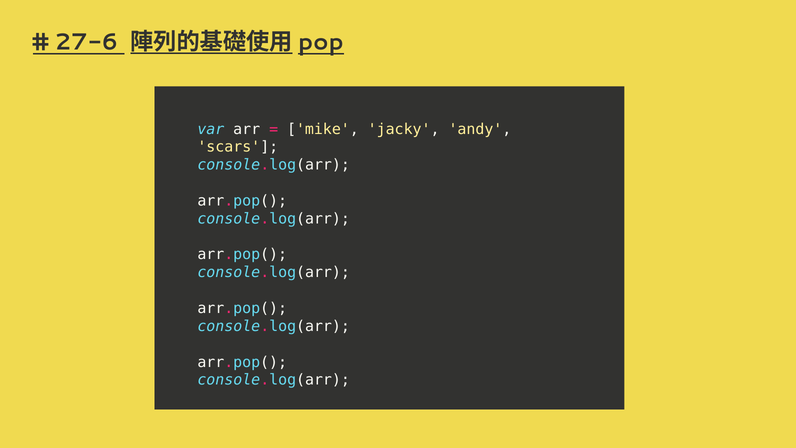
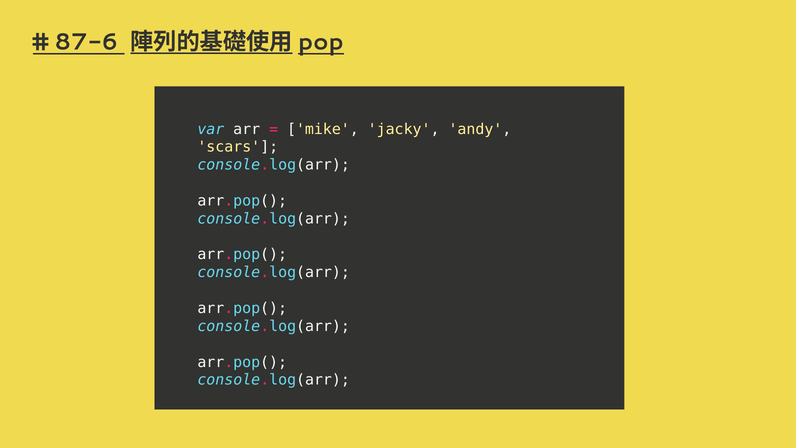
27-6: 27-6 -> 87-6 (87, 42)
